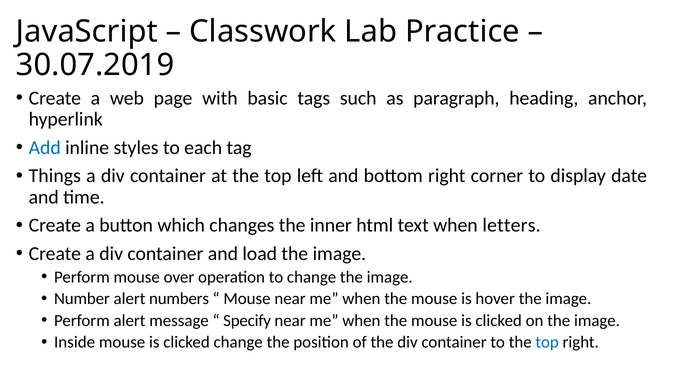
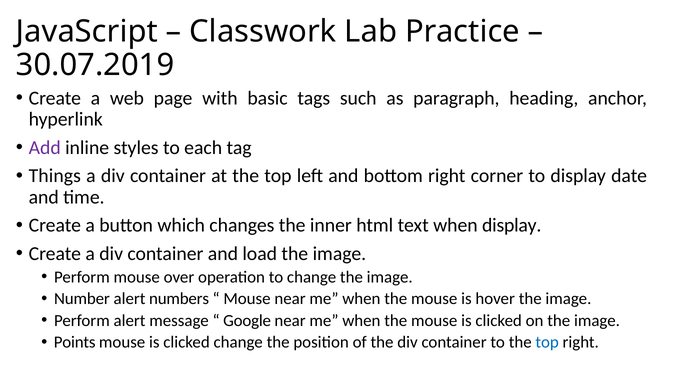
Add colour: blue -> purple (45, 148)
when letters: letters -> display (512, 226)
Specify: Specify -> Google (247, 321)
Inside: Inside -> Points (75, 342)
